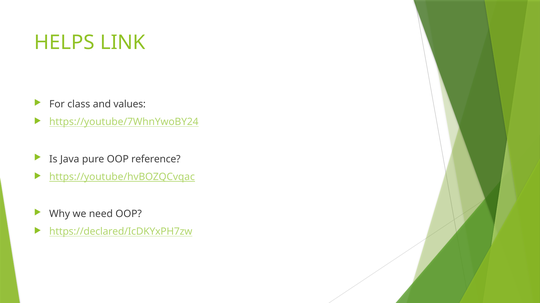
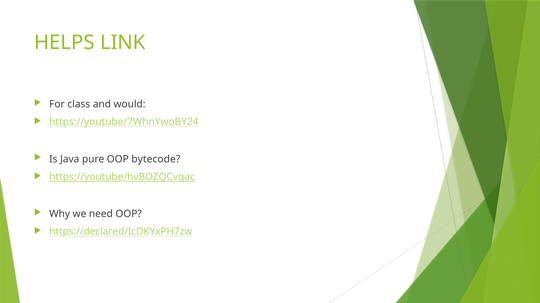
values: values -> would (130, 105)
reference: reference -> bytecode (156, 159)
